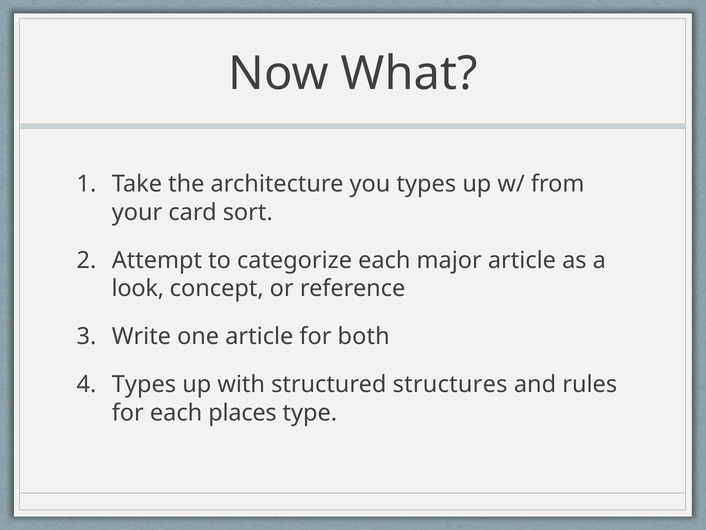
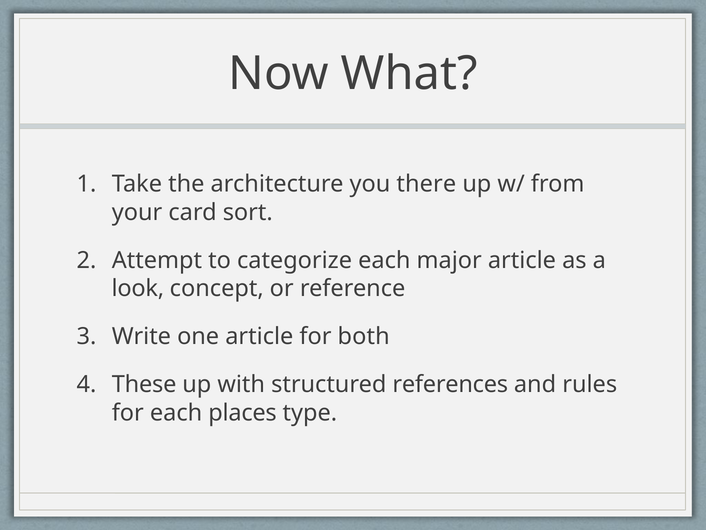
you types: types -> there (426, 184)
Types: Types -> These (144, 384)
structures: structures -> references (450, 384)
